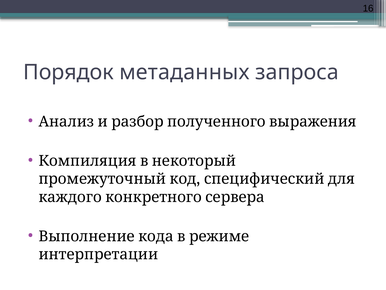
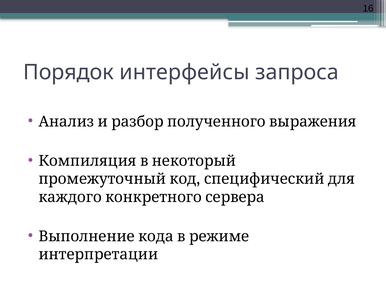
метаданных: метаданных -> интерфейсы (184, 72)
